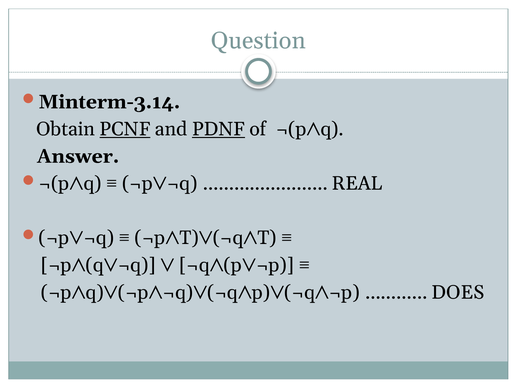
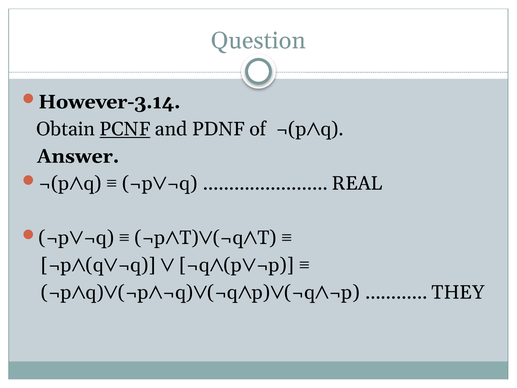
Minterm-3.14: Minterm-3.14 -> However-3.14 (109, 102)
PDNF underline: present -> none (218, 129)
DOES: DOES -> THEY (458, 292)
